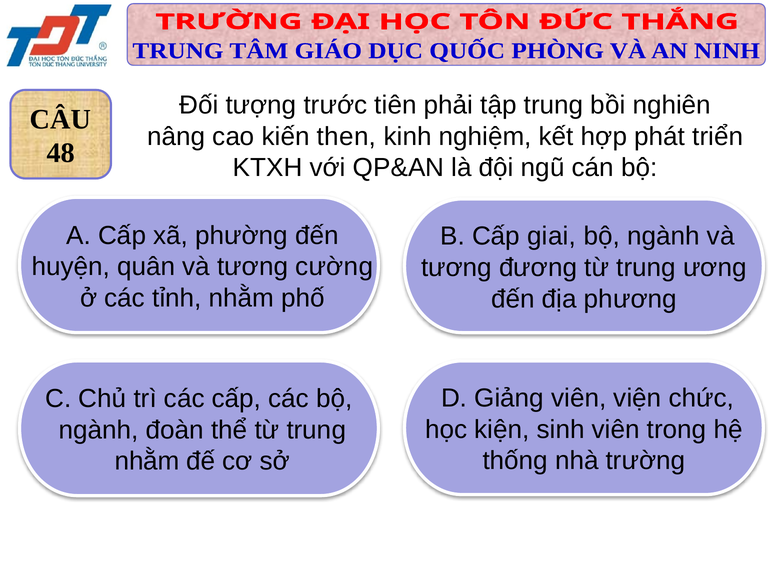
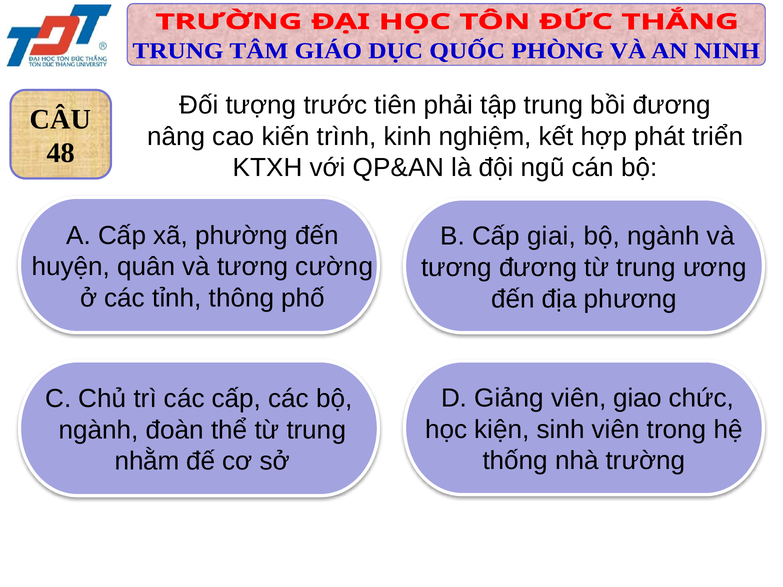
bồi nghiên: nghiên -> đương (672, 105)
then: then -> trình (347, 137)
tỉnh nhằm: nhằm -> thông (242, 298)
viện: viện -> giao (638, 398)
